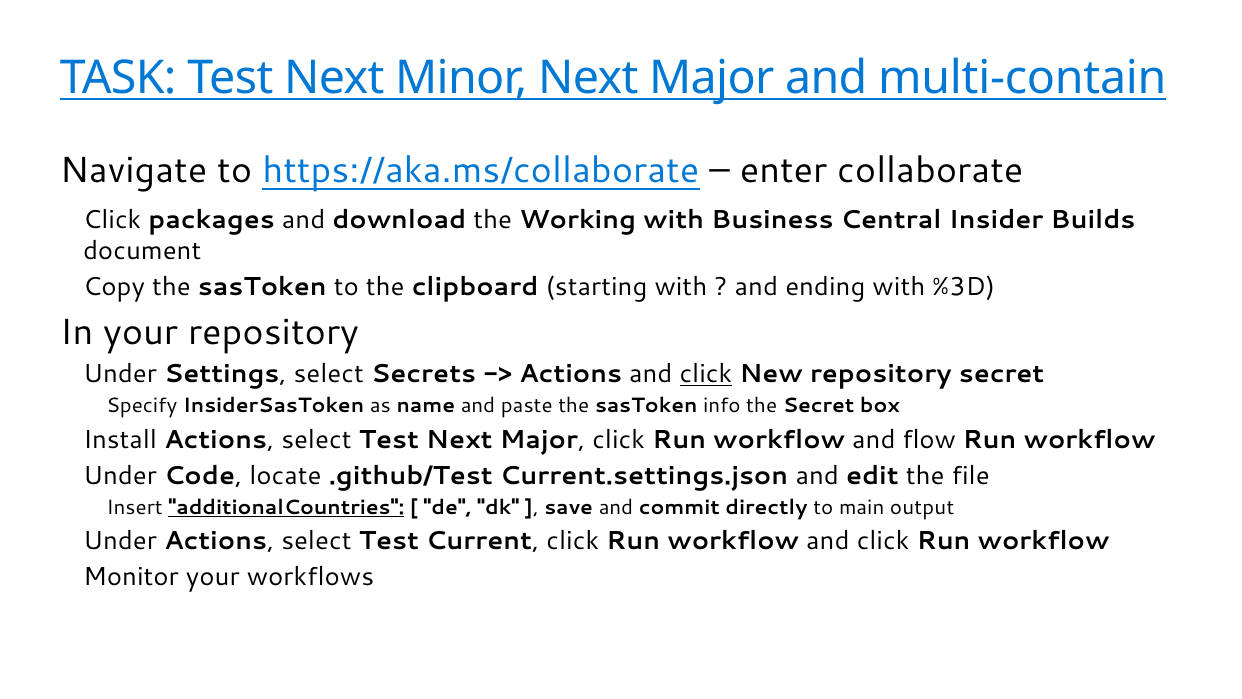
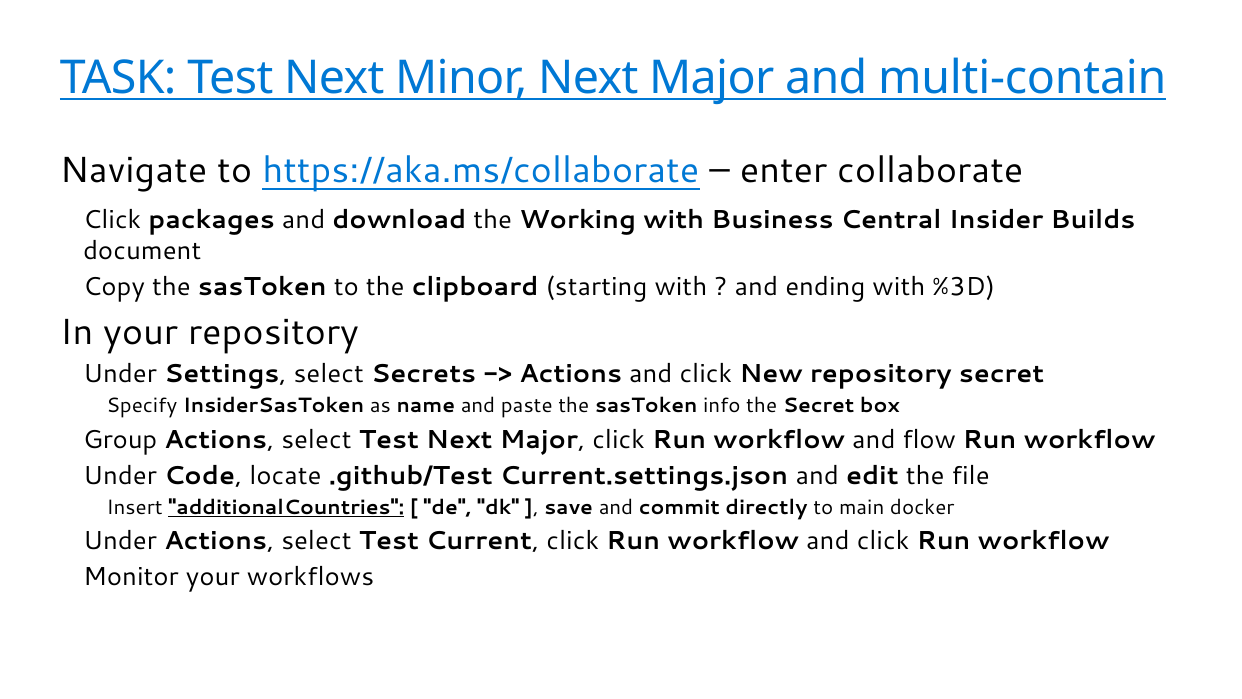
click underline: present -> none (706, 374)
Install: Install -> Group (120, 439)
output: output -> docker (922, 507)
